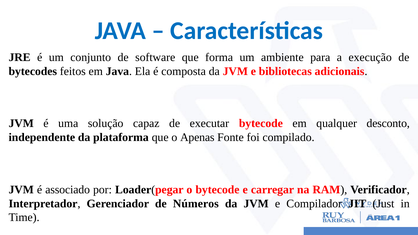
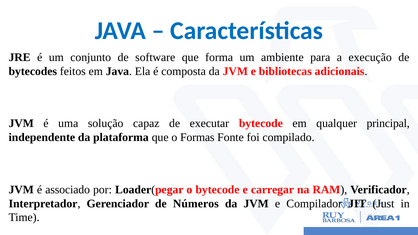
desconto: desconto -> principal (388, 124)
Apenas: Apenas -> Formas (197, 137)
